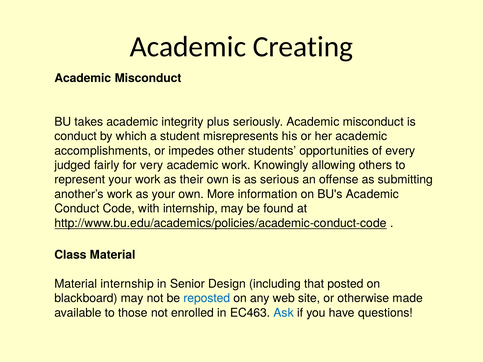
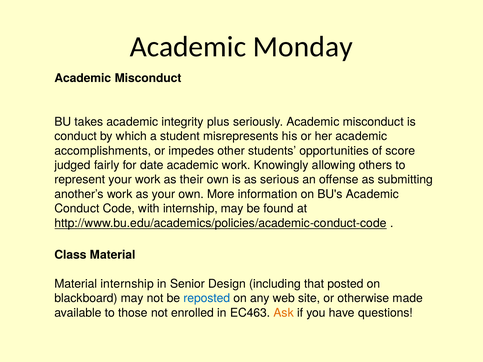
Creating: Creating -> Monday (303, 47)
every: every -> score (400, 151)
very: very -> date (152, 165)
Ask colour: blue -> orange (284, 313)
